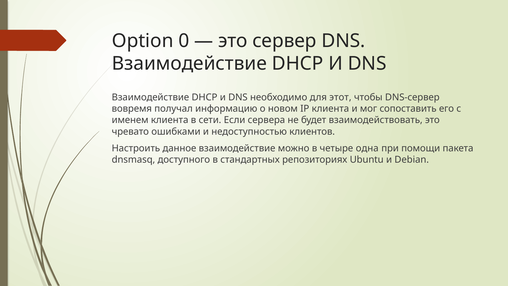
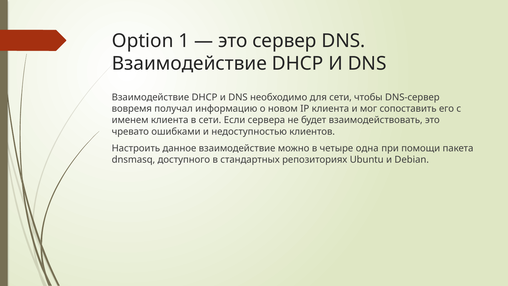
0: 0 -> 1 (184, 41)
для этот: этот -> сети (340, 97)
